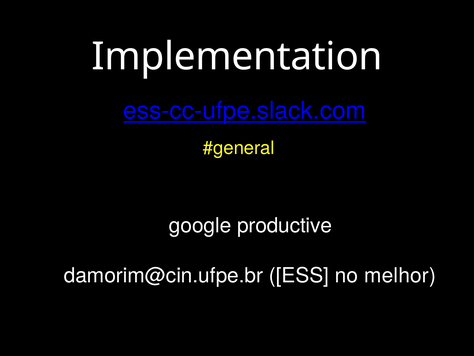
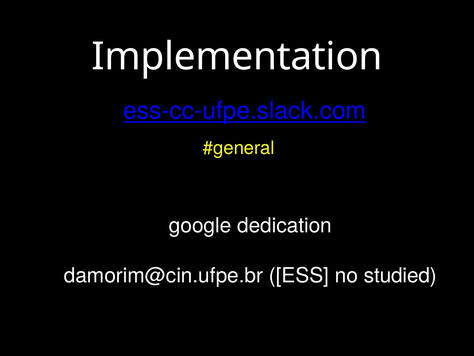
productive: productive -> dedication (285, 225)
melhor: melhor -> studied (400, 275)
